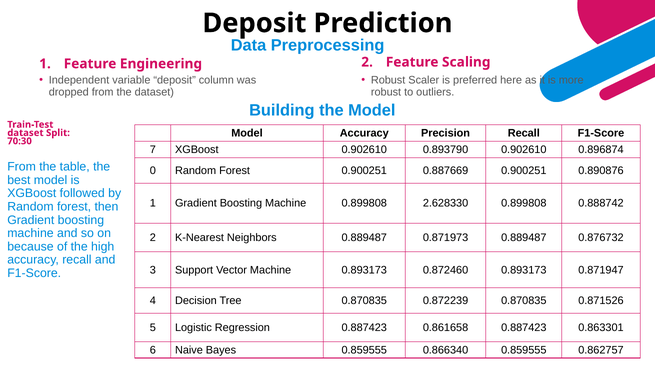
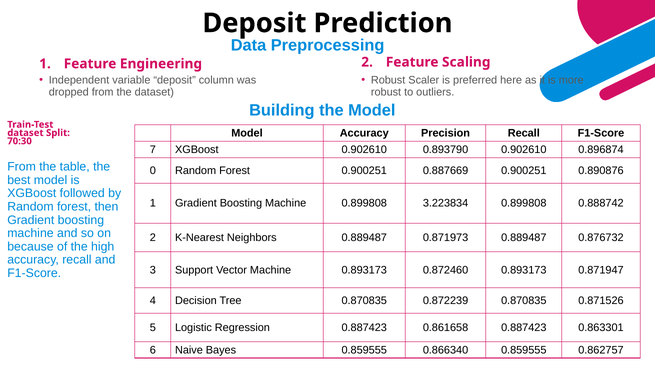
2.628330: 2.628330 -> 3.223834 (446, 203)
